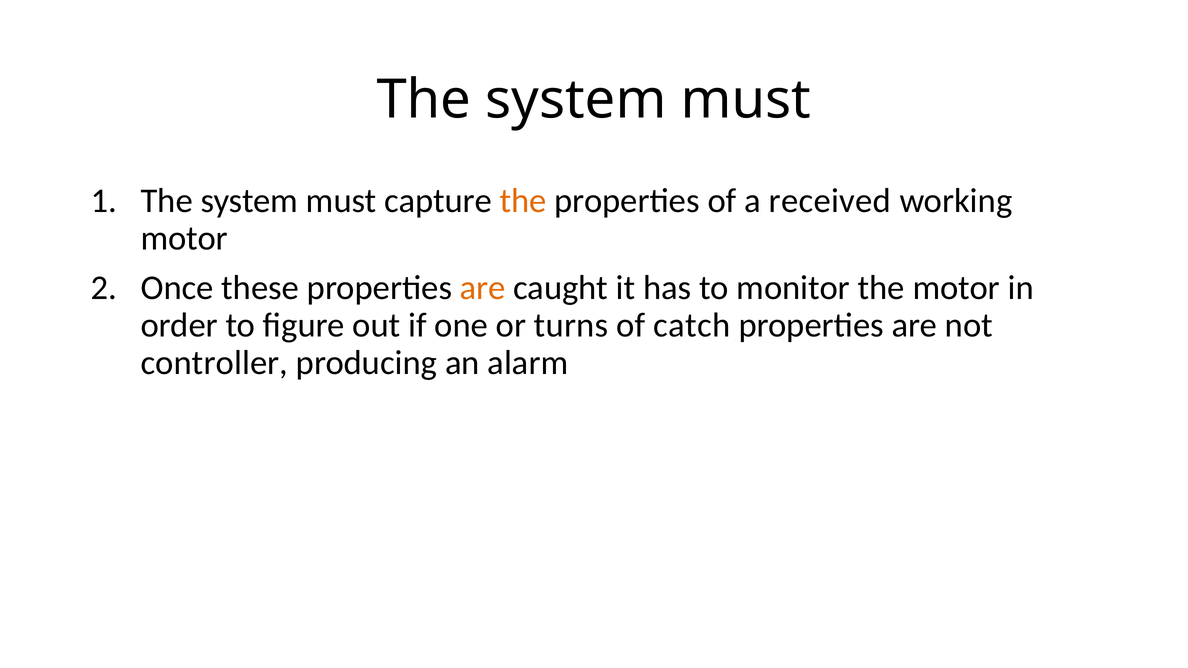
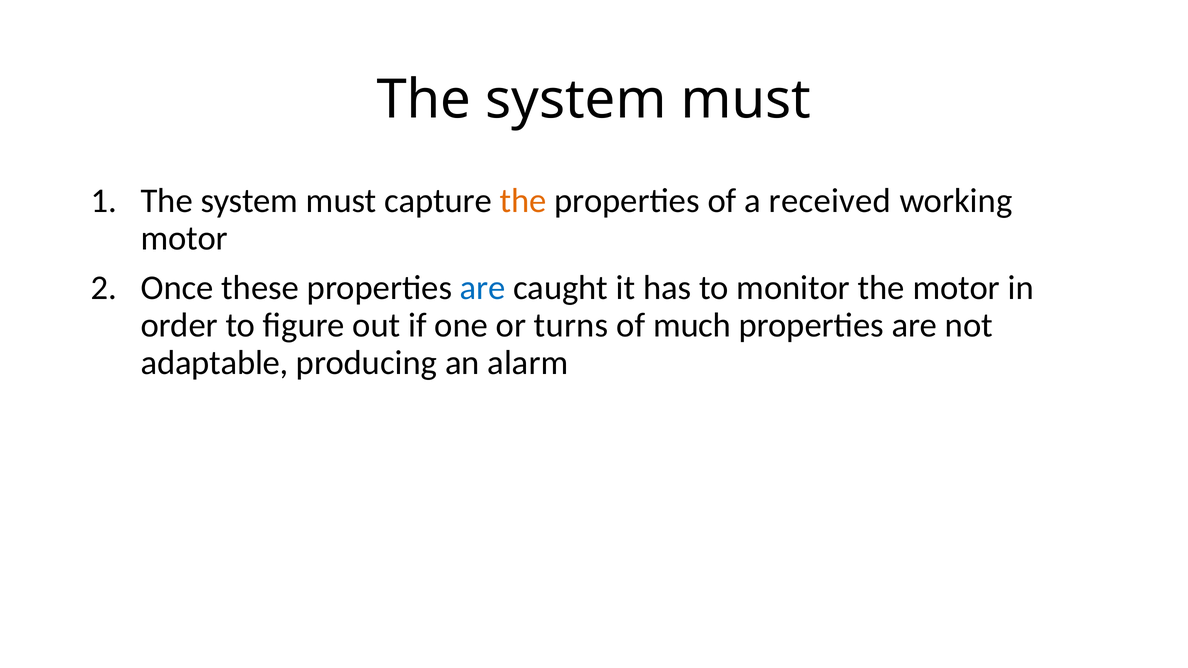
are colour: orange -> blue (483, 288)
catch: catch -> much (692, 326)
controller: controller -> adaptable (215, 363)
